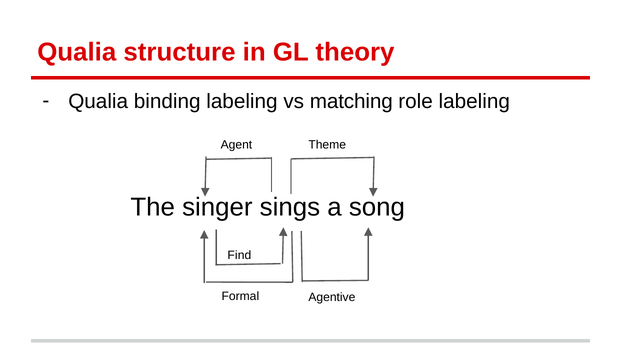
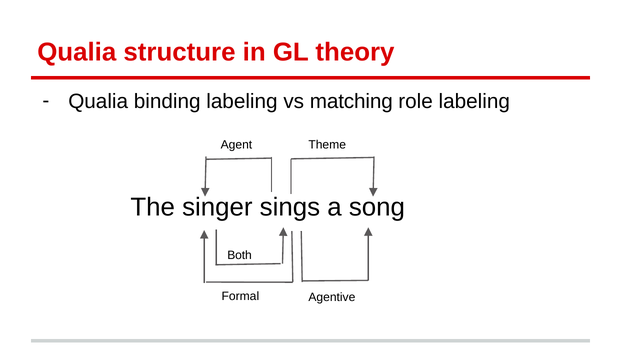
Find: Find -> Both (240, 255)
